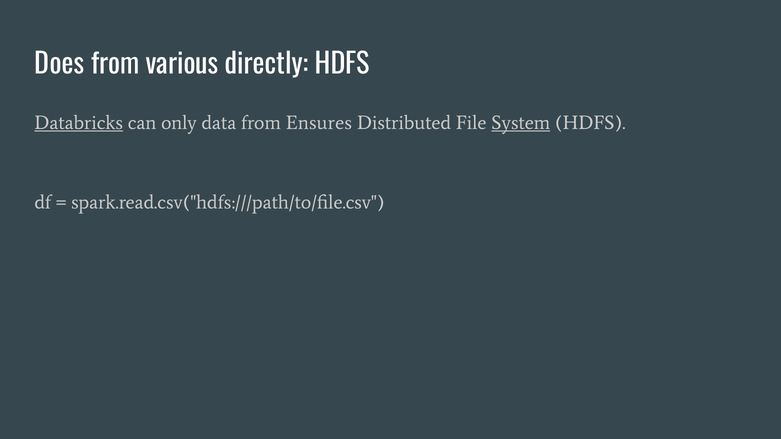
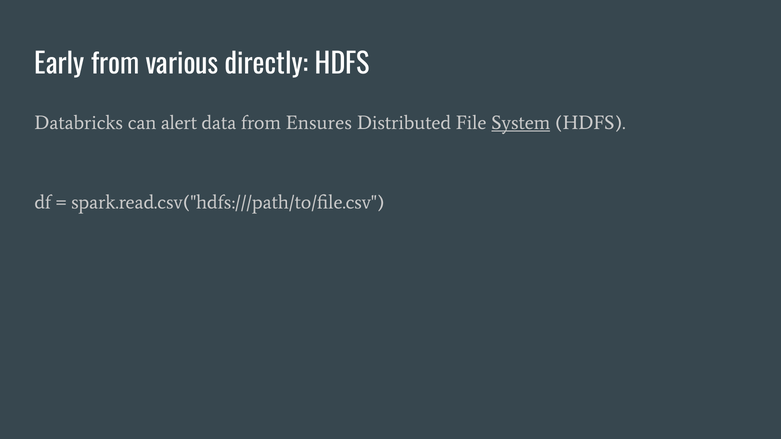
Does: Does -> Early (59, 65)
Databricks underline: present -> none (79, 123)
only: only -> alert (179, 123)
